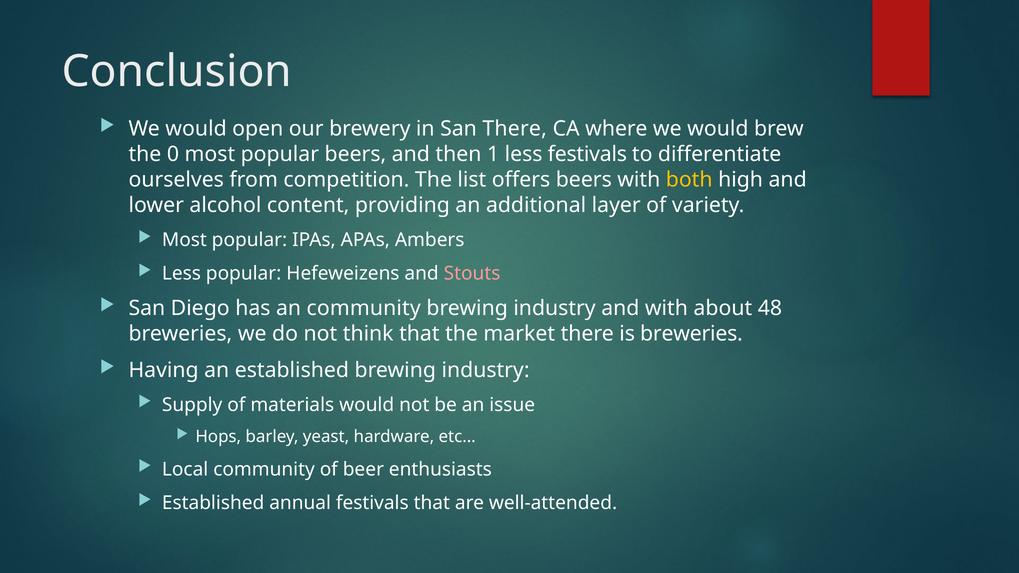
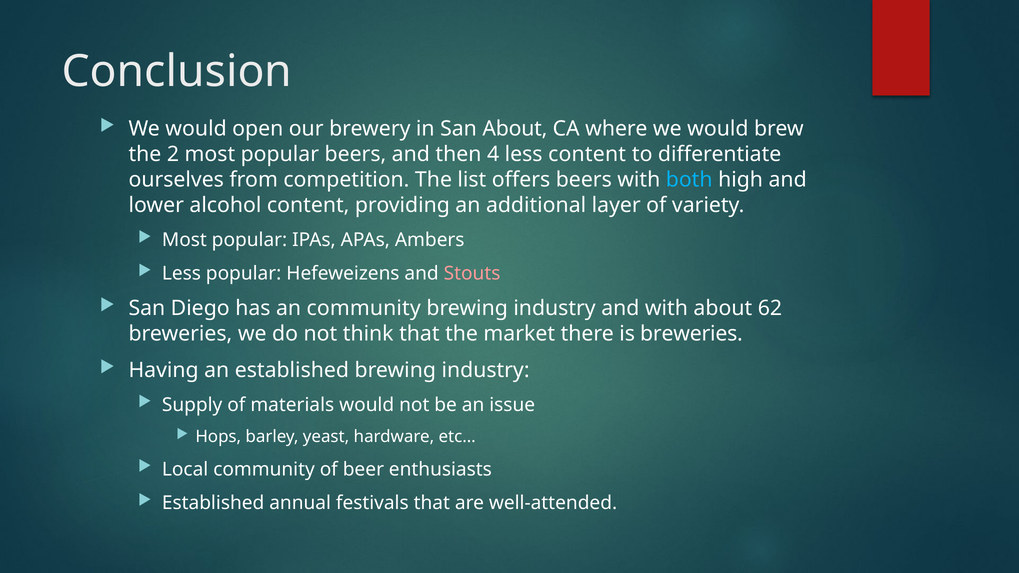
San There: There -> About (515, 129)
0: 0 -> 2 (173, 154)
1: 1 -> 4 (493, 154)
less festivals: festivals -> content (587, 154)
both colour: yellow -> light blue (689, 180)
48: 48 -> 62 (770, 309)
